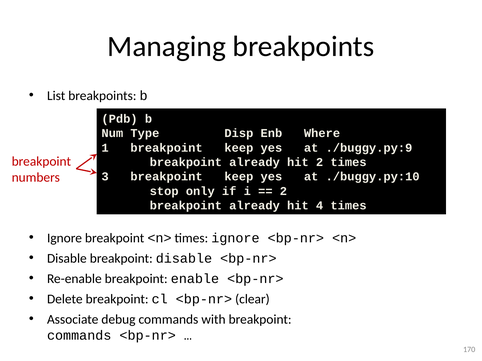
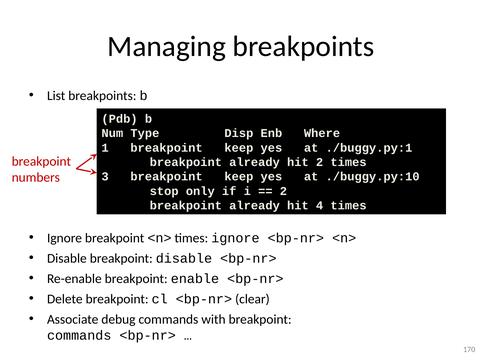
./buggy.py:9: ./buggy.py:9 -> ./buggy.py:1 (369, 148)
